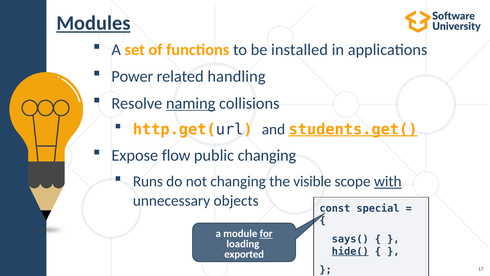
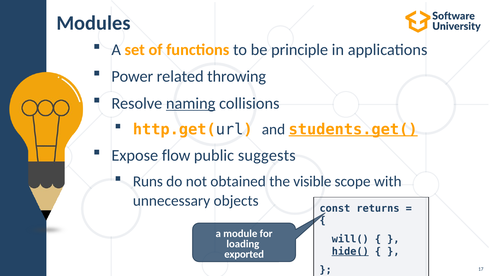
Modules underline: present -> none (93, 23)
installed: installed -> principle (300, 50)
handling: handling -> throwing (237, 76)
public changing: changing -> suggests (267, 155)
not changing: changing -> obtained (238, 181)
with underline: present -> none (388, 181)
special: special -> returns (378, 208)
for underline: present -> none (266, 233)
says(: says( -> will( (350, 239)
